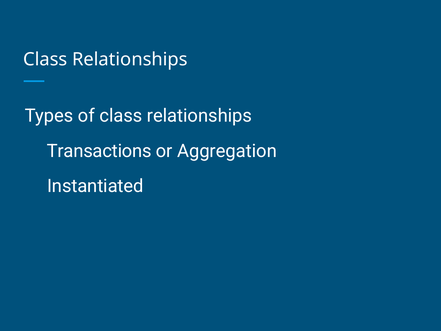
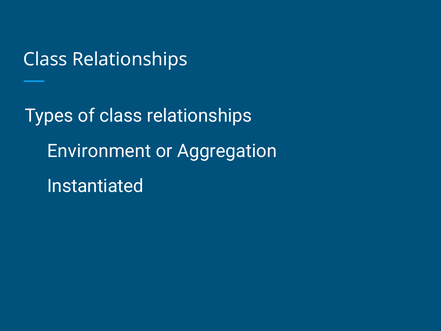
Transactions: Transactions -> Environment (99, 151)
